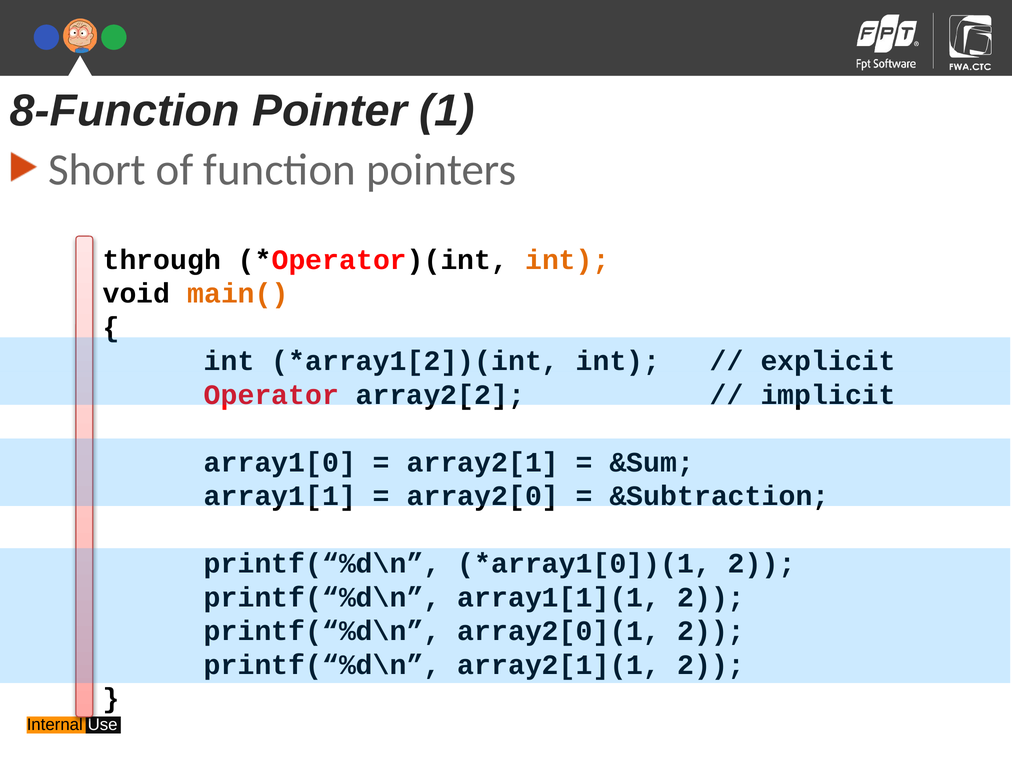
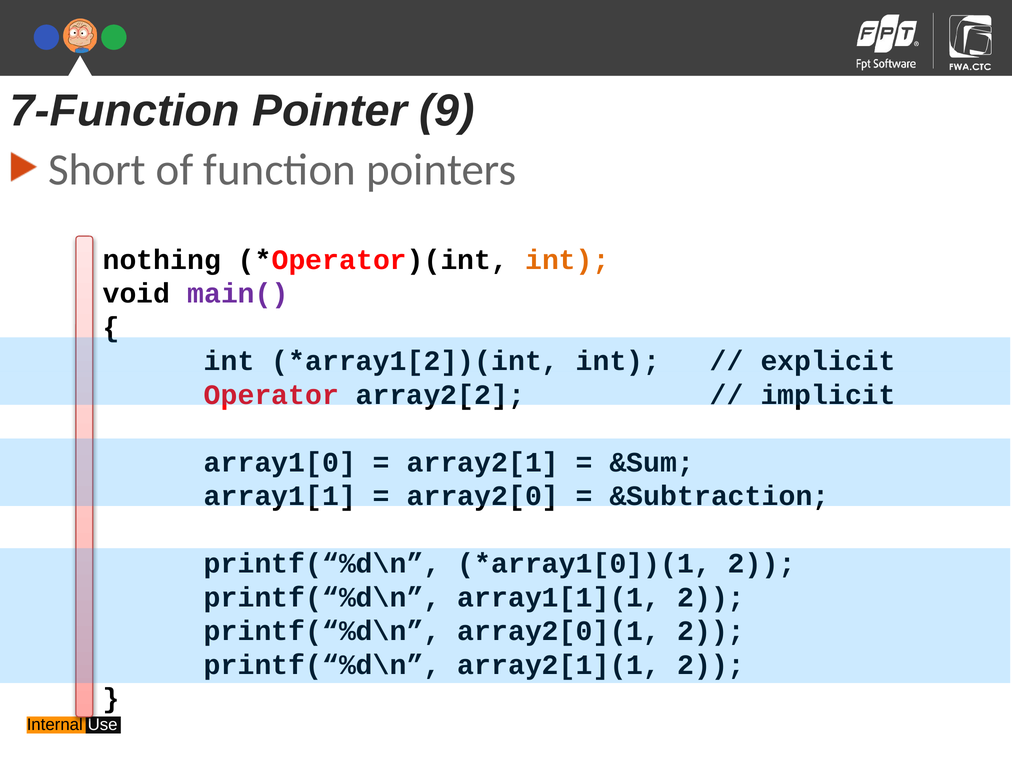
8-Function: 8-Function -> 7-Function (125, 111)
1: 1 -> 9 (447, 111)
through: through -> nothing (162, 260)
main( colour: orange -> purple (238, 294)
